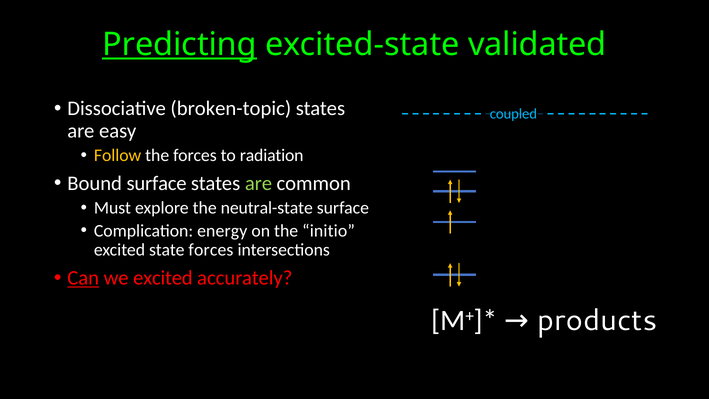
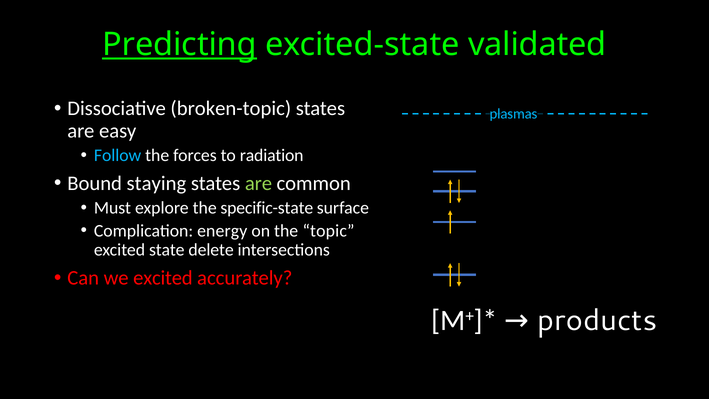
coupled: coupled -> plasmas (513, 114)
Follow colour: yellow -> light blue (118, 155)
Bound surface: surface -> staying (156, 183)
neutral-state: neutral-state -> specific-state (267, 208)
initio: initio -> topic (329, 231)
state forces: forces -> delete (211, 250)
Can underline: present -> none (83, 278)
